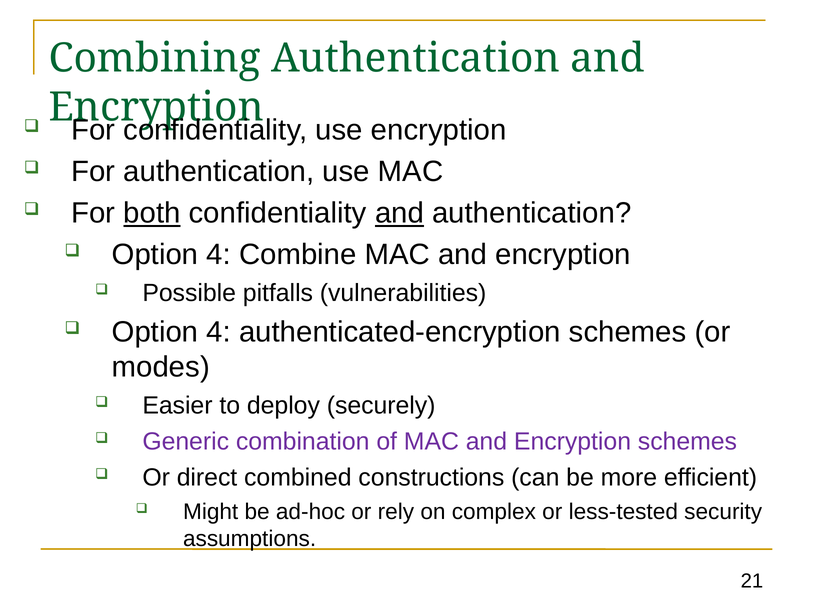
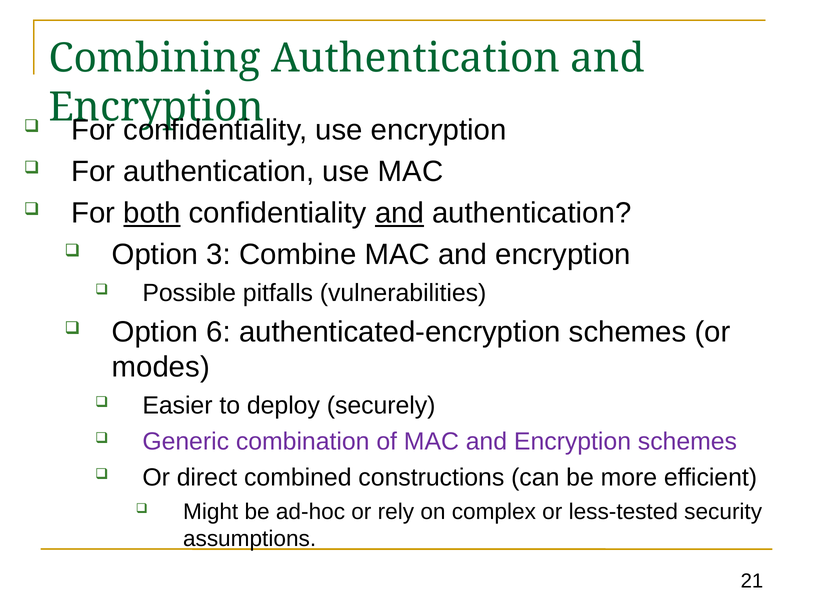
4: 4 -> 3 (219, 254)
4: 4 -> 6 (219, 332)
